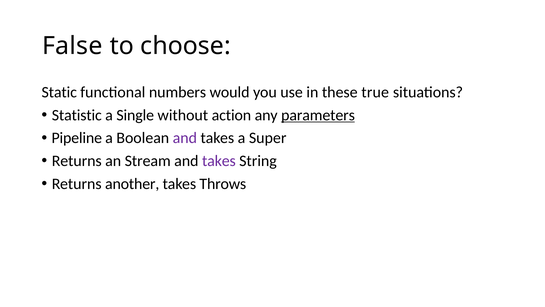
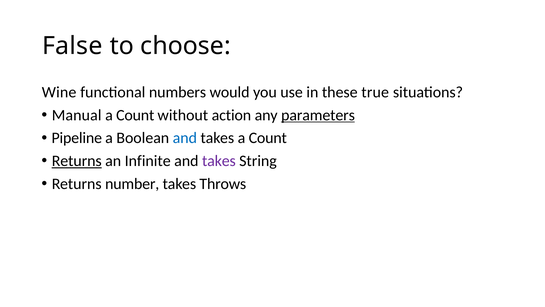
Static: Static -> Wine (59, 92)
Statistic: Statistic -> Manual (77, 115)
Single: Single -> Count (135, 115)
and colour: purple -> blue (185, 138)
takes a Super: Super -> Count (268, 138)
Returns underline: none -> present (77, 161)
Stream: Stream -> Infinite (148, 161)
another: another -> number (132, 184)
